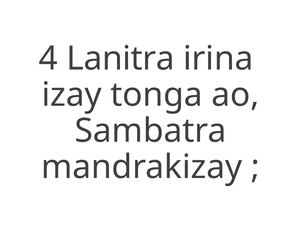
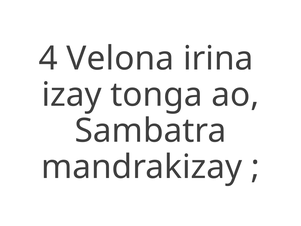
Lanitra: Lanitra -> Velona (120, 59)
